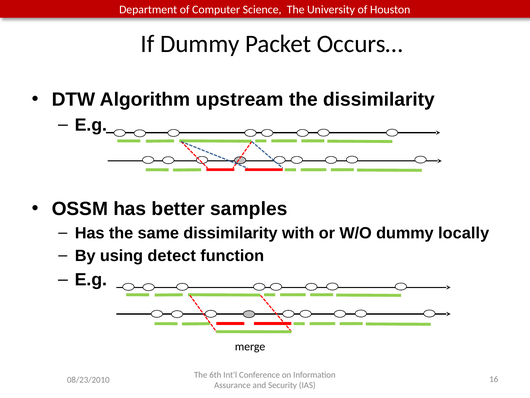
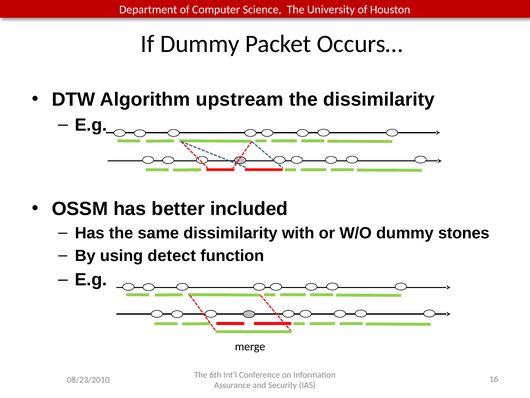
samples: samples -> included (249, 209)
locally: locally -> stones (464, 233)
